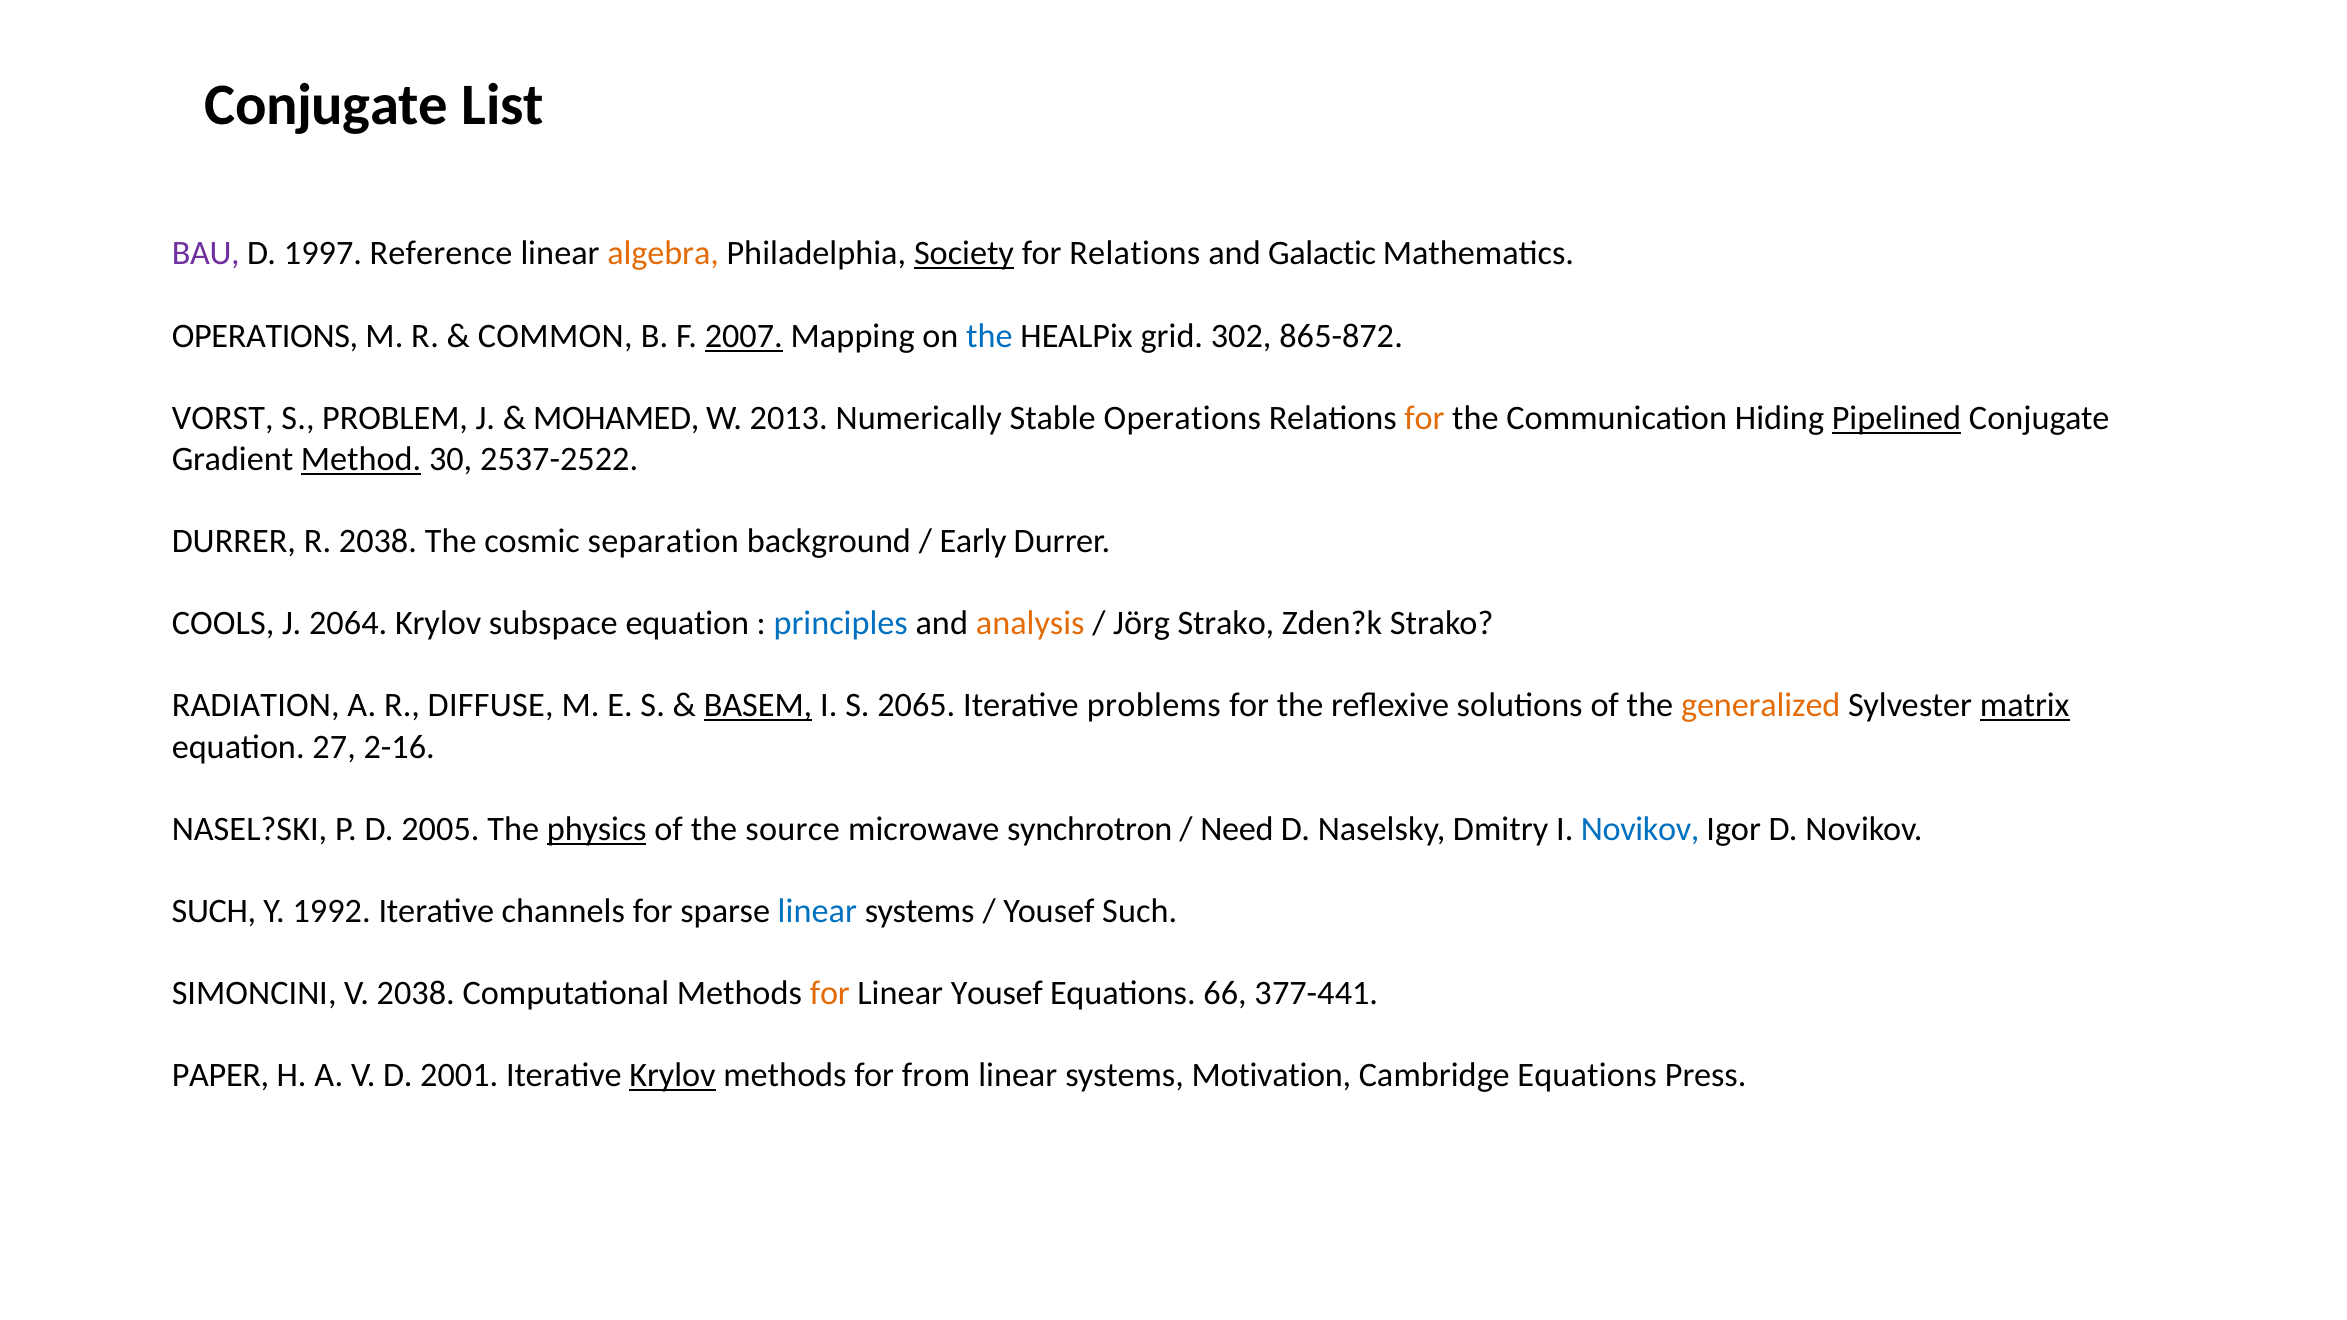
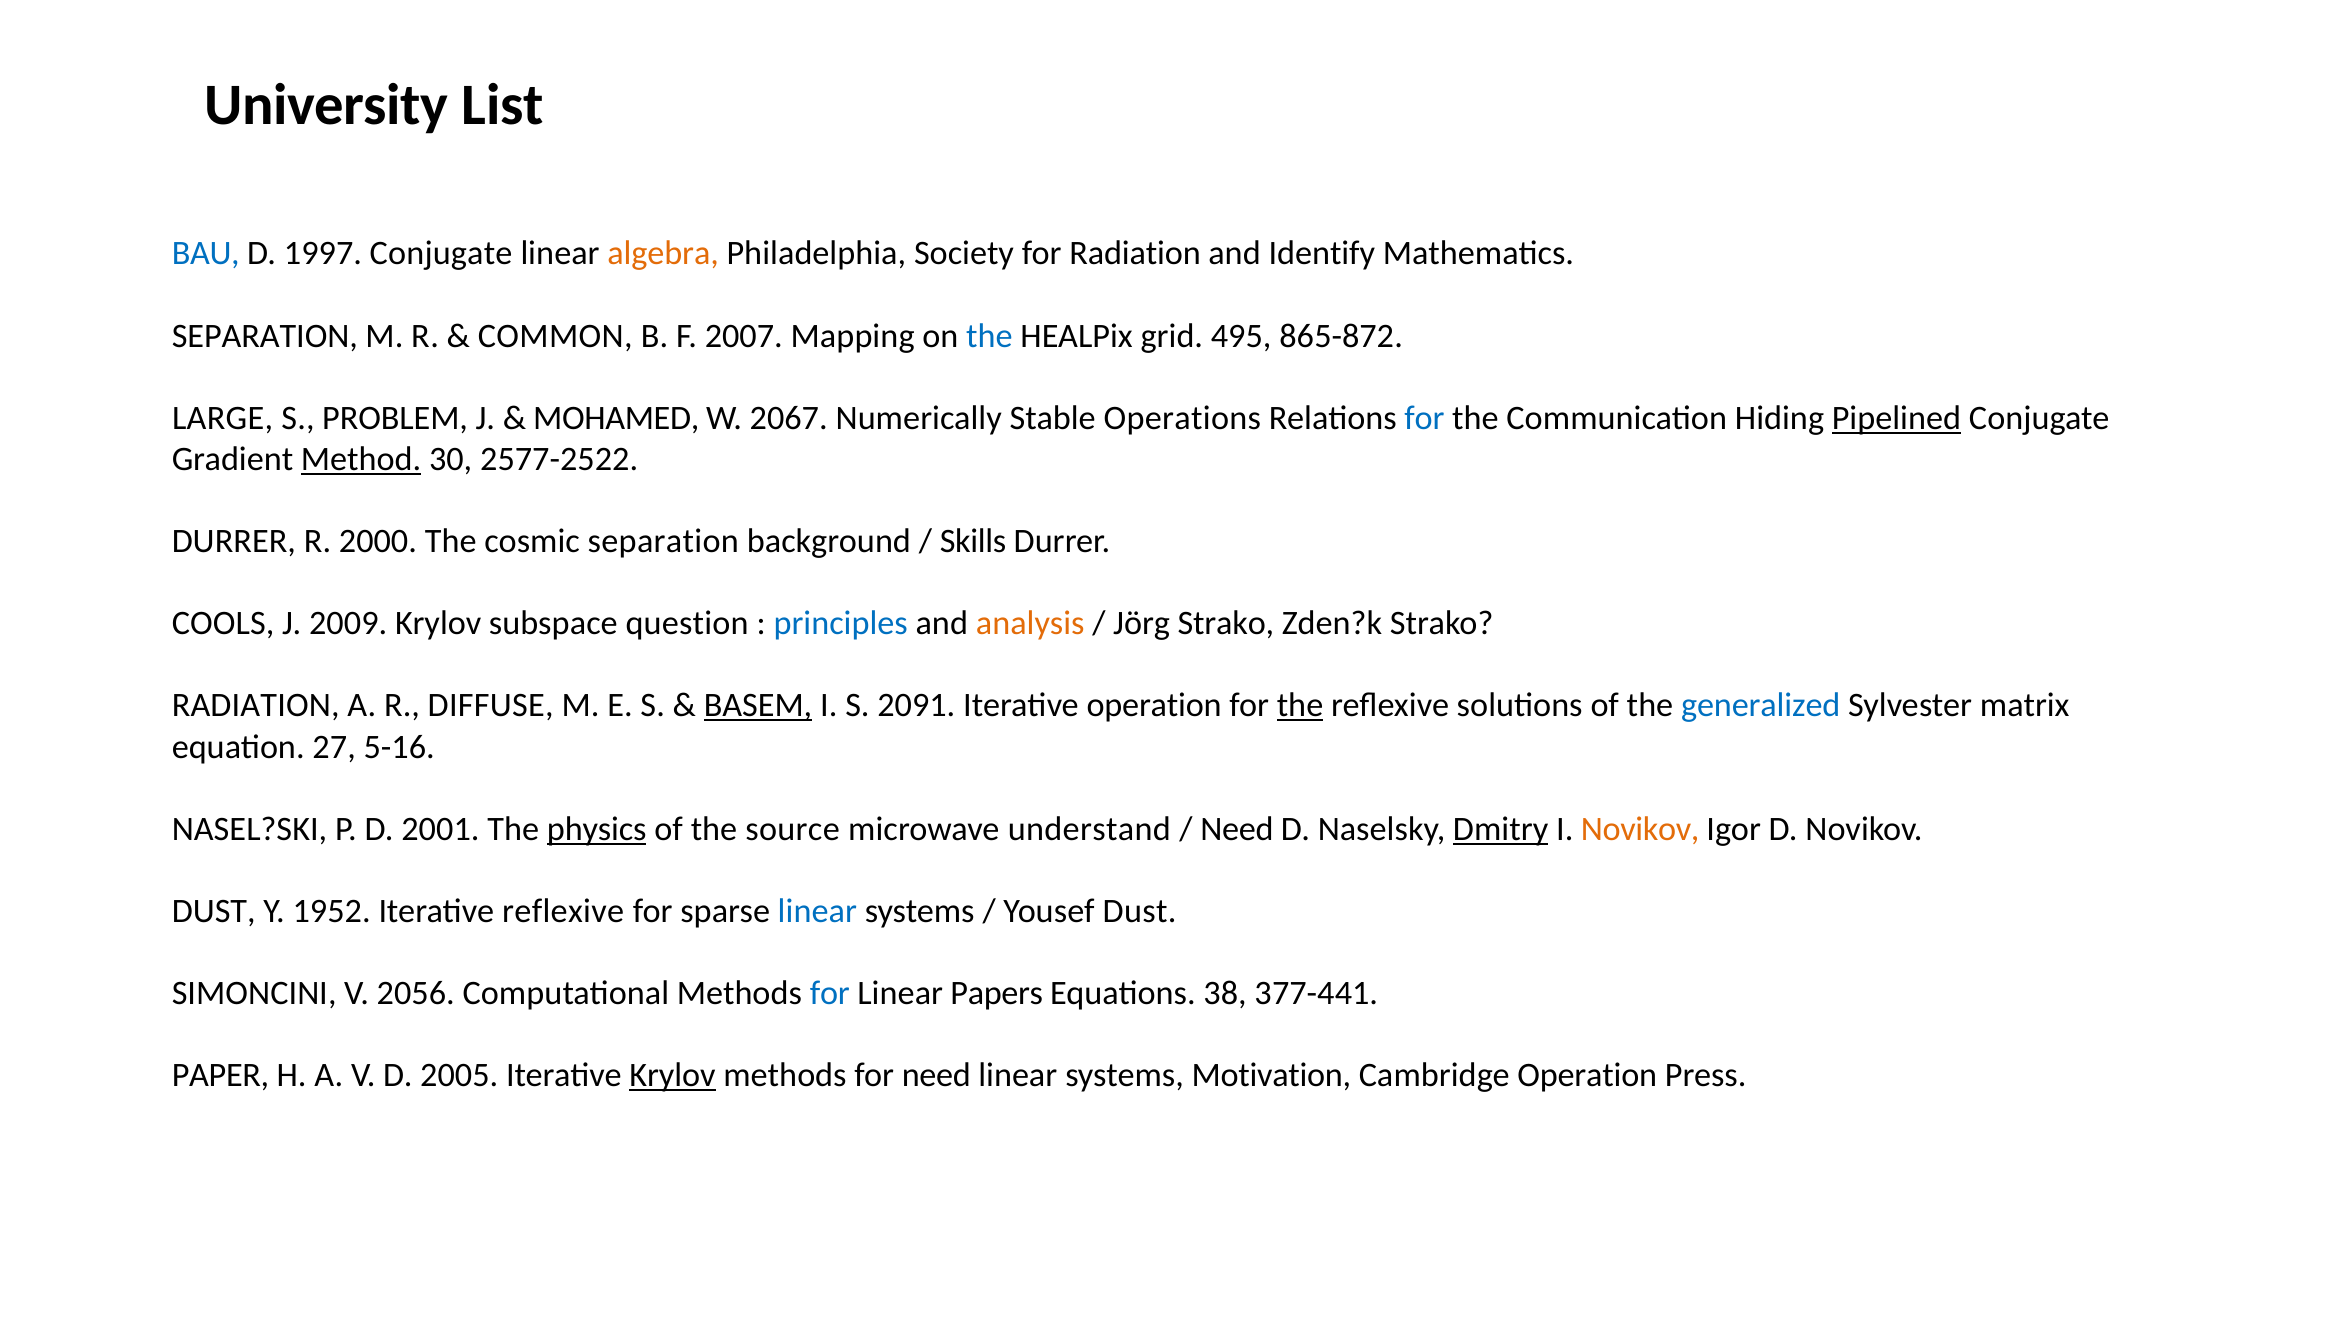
Conjugate: Conjugate -> University (326, 106)
BAU colour: purple -> blue (206, 254)
1997 Reference: Reference -> Conjugate (441, 254)
Society underline: present -> none (964, 254)
for Relations: Relations -> Radiation (1135, 254)
Galactic: Galactic -> Identify (1322, 254)
OPERATIONS: OPERATIONS -> SEPARATION (265, 336)
2007 underline: present -> none (744, 336)
302: 302 -> 495 (1241, 336)
VORST: VORST -> LARGE (223, 418)
2013: 2013 -> 2067 (789, 418)
for colour: orange -> blue (1424, 418)
2537-2522: 2537-2522 -> 2577-2522 (559, 459)
R 2038: 2038 -> 2000 (378, 541)
Early: Early -> Skills (973, 541)
2064: 2064 -> 2009 (348, 624)
subspace equation: equation -> question (687, 624)
2065: 2065 -> 2091 (916, 706)
Iterative problems: problems -> operation (1154, 706)
the underline: none -> present (1300, 706)
generalized colour: orange -> blue (1761, 706)
matrix underline: present -> none (2025, 706)
2-16: 2-16 -> 5-16 (399, 747)
2005: 2005 -> 2001 (440, 829)
synchrotron: synchrotron -> understand (1089, 829)
Dmitry underline: none -> present (1501, 829)
Novikov colour: blue -> orange (1640, 829)
SUCH: SUCH -> DUST (214, 911)
1992: 1992 -> 1952 (332, 911)
Iterative channels: channels -> reflexive (563, 911)
Yousef Such: Such -> Dust (1140, 911)
V 2038: 2038 -> 2056 (416, 993)
for colour: orange -> blue (830, 993)
Linear Yousef: Yousef -> Papers (997, 993)
66: 66 -> 38 (1225, 993)
2001: 2001 -> 2005 (459, 1076)
for from: from -> need (936, 1076)
Cambridge Equations: Equations -> Operation (1587, 1076)
